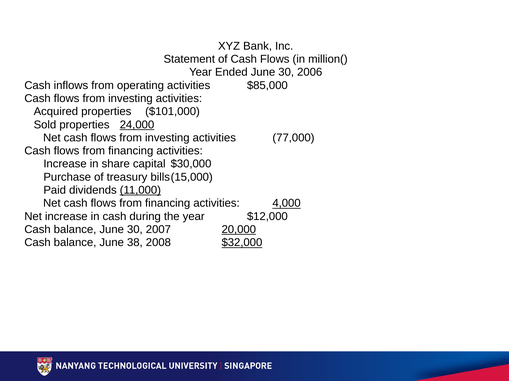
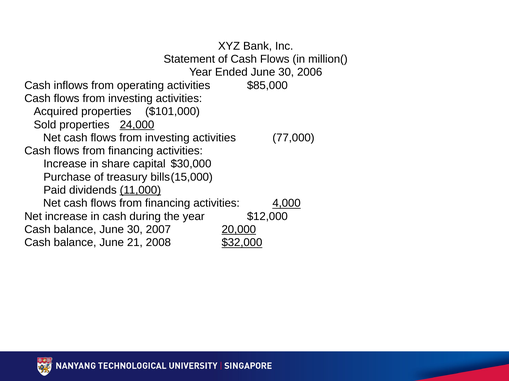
38: 38 -> 21 (135, 243)
